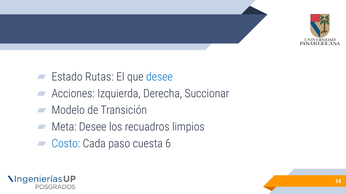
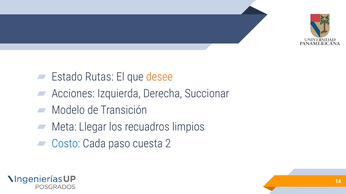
desee colour: blue -> orange (159, 77)
Meta Desee: Desee -> Llegar (93, 127)
6: 6 -> 2 (168, 144)
